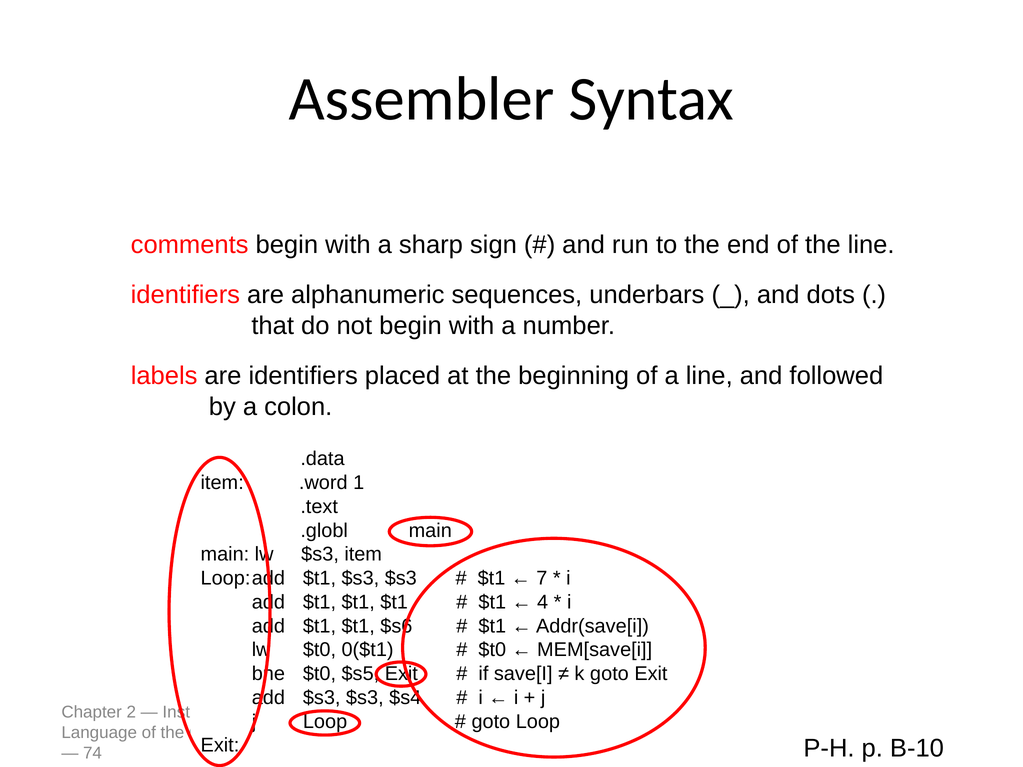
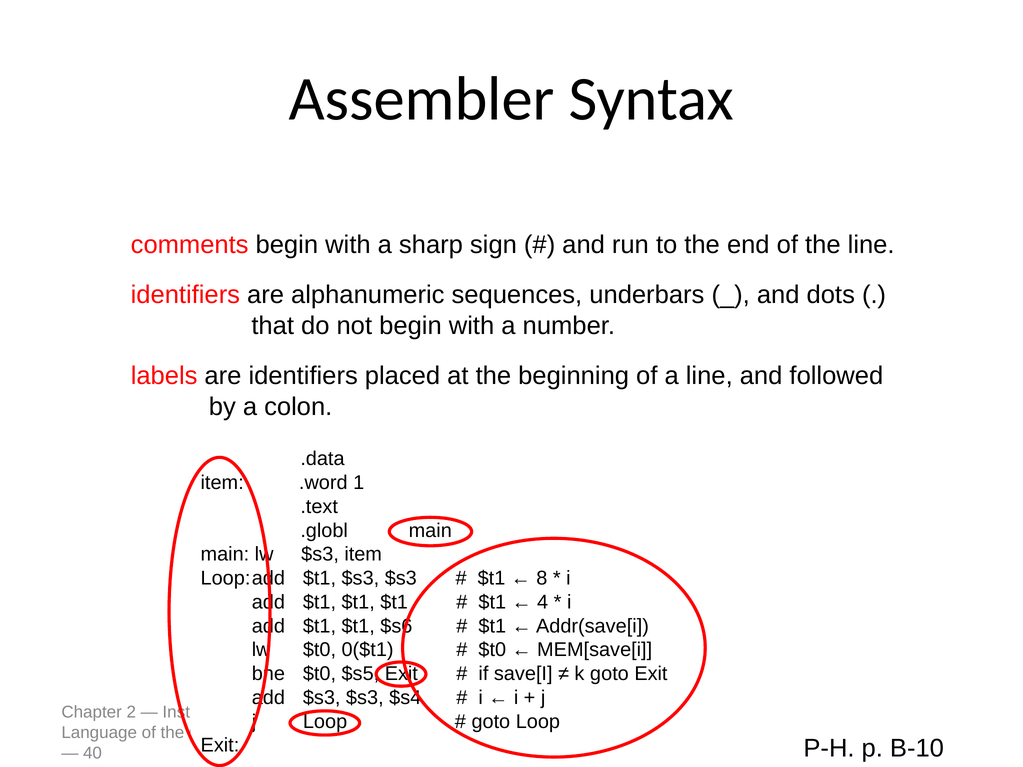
7: 7 -> 8 (542, 578)
74: 74 -> 40 (92, 753)
